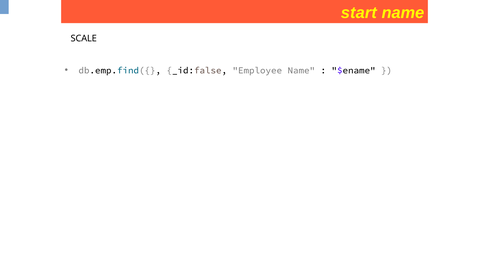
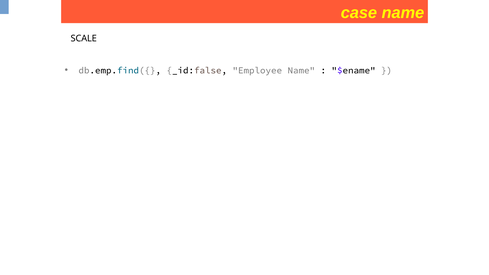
start: start -> case (359, 13)
